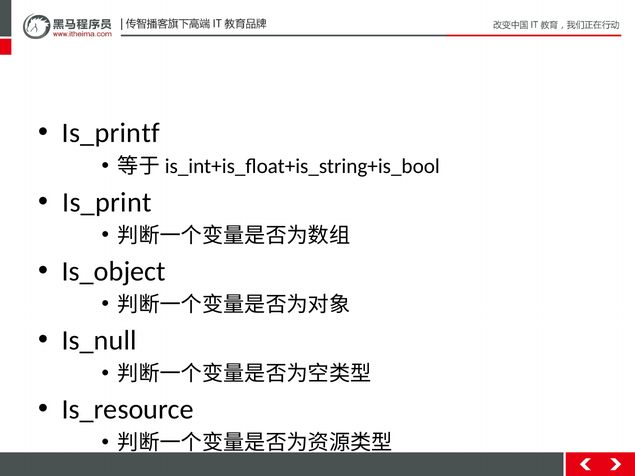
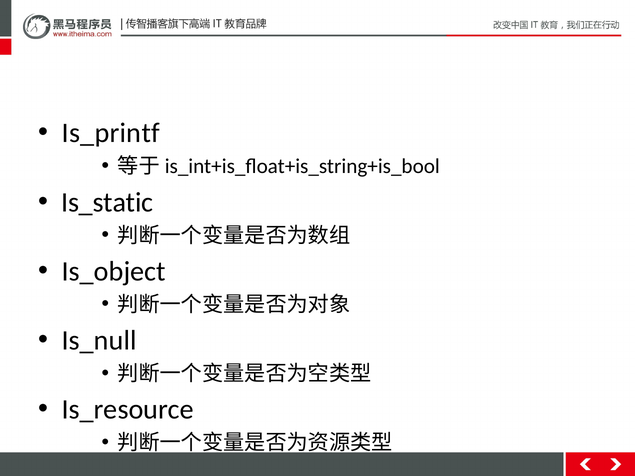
Is_print: Is_print -> Is_static (107, 202)
